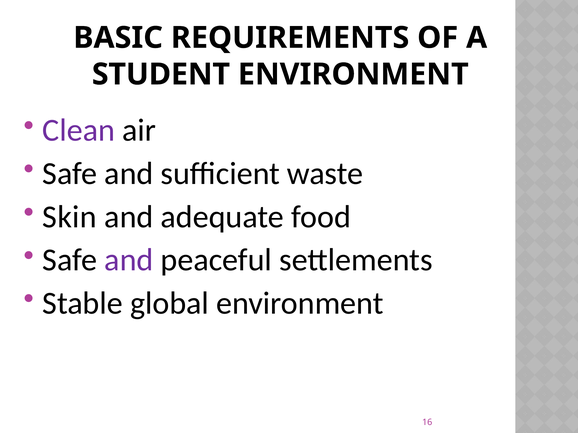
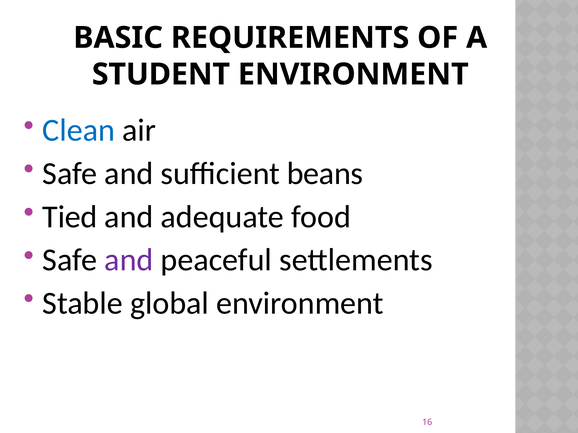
Clean colour: purple -> blue (79, 130)
waste: waste -> beans (325, 174)
Skin: Skin -> Tied (70, 217)
